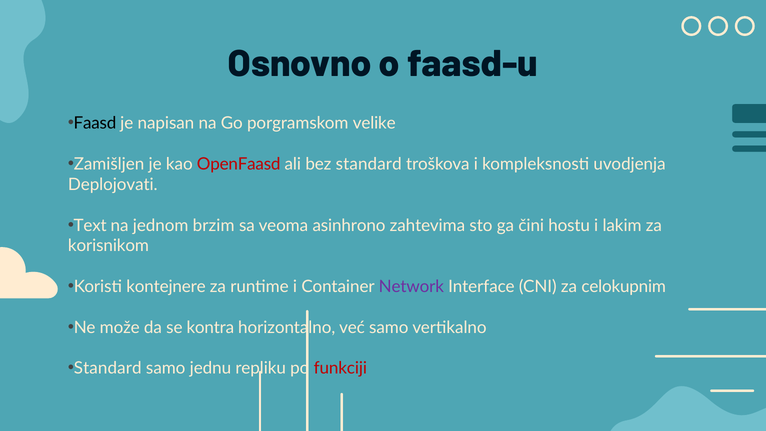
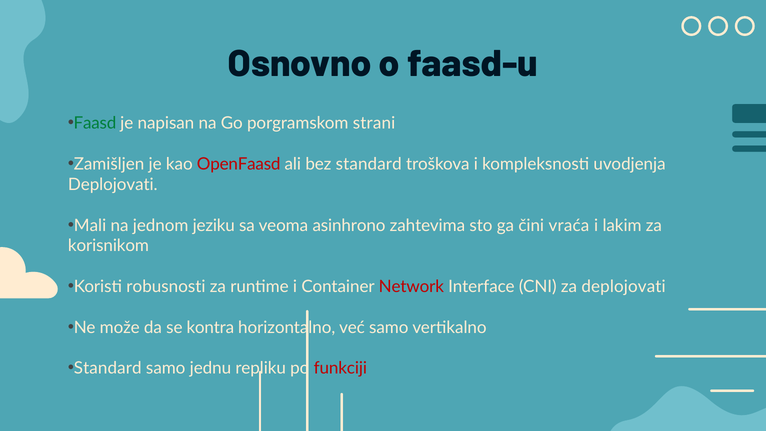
Faasd colour: black -> green (95, 123)
velike: velike -> strani (374, 123)
Text: Text -> Mali (90, 225)
brzim: brzim -> jeziku (214, 225)
hostu: hostu -> vraća (569, 225)
kontejnere: kontejnere -> robusnosti (166, 287)
Network colour: purple -> red (411, 287)
za celokupnim: celokupnim -> deplojovati (624, 287)
